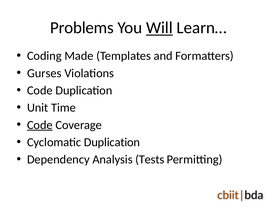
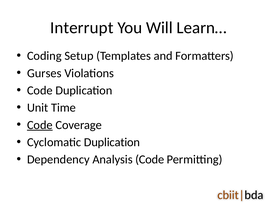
Problems: Problems -> Interrupt (82, 28)
Will underline: present -> none (159, 28)
Made: Made -> Setup (79, 56)
Analysis Tests: Tests -> Code (150, 159)
